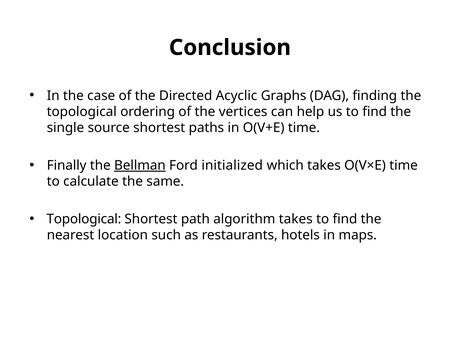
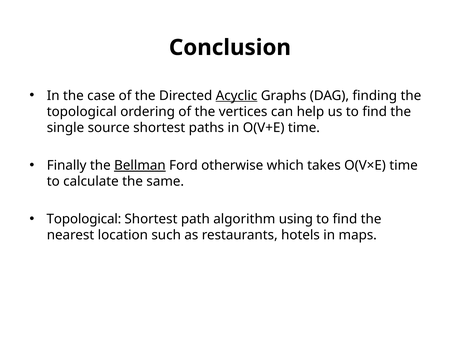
Acyclic underline: none -> present (237, 96)
initialized: initialized -> otherwise (232, 165)
algorithm takes: takes -> using (296, 219)
